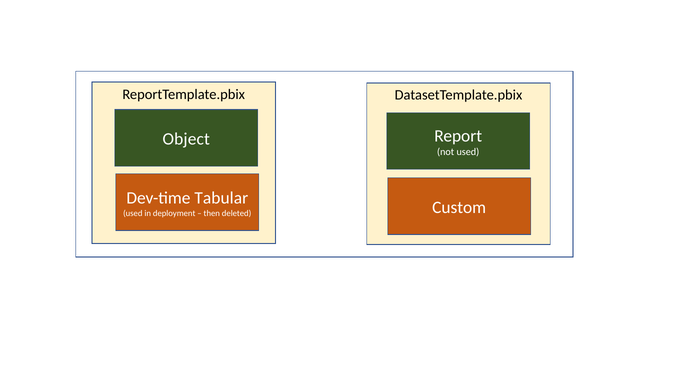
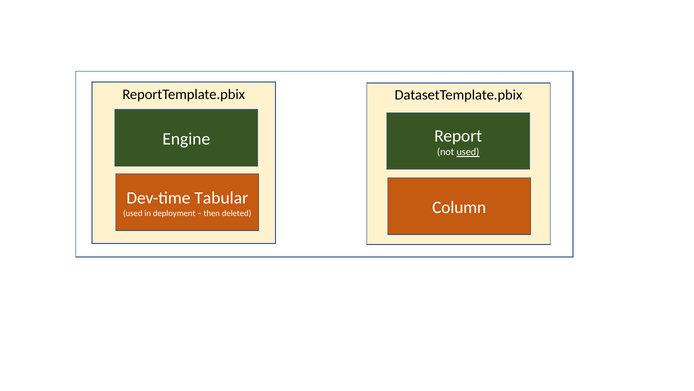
Object: Object -> Engine (186, 139)
used underline: none -> present (468, 152)
Custom: Custom -> Column (459, 207)
